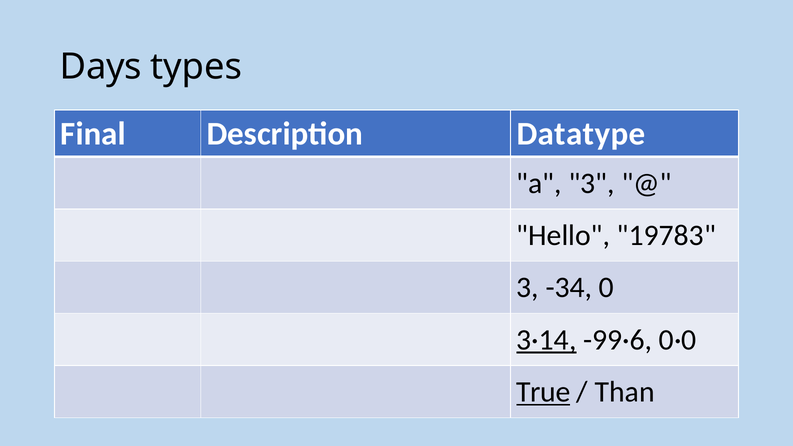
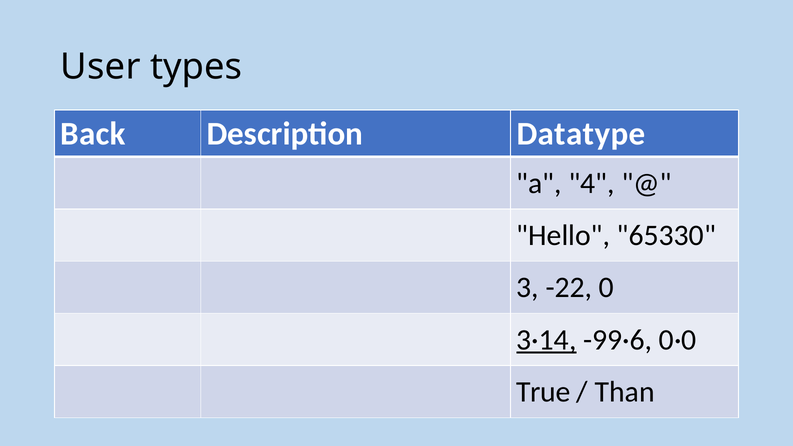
Days: Days -> User (101, 67)
Final: Final -> Back (93, 134)
a 3: 3 -> 4 (592, 183)
19783: 19783 -> 65330 (666, 235)
-34: -34 -> -22 (569, 288)
True underline: present -> none (543, 392)
